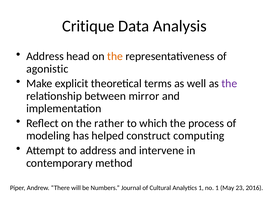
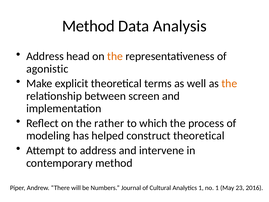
Critique: Critique -> Method (88, 26)
the colour: purple -> orange (229, 83)
mirror: mirror -> screen (144, 96)
construct computing: computing -> theoretical (199, 136)
